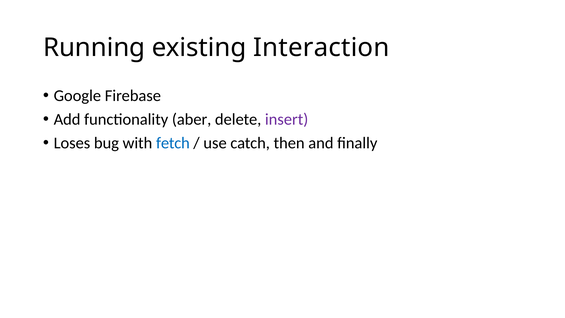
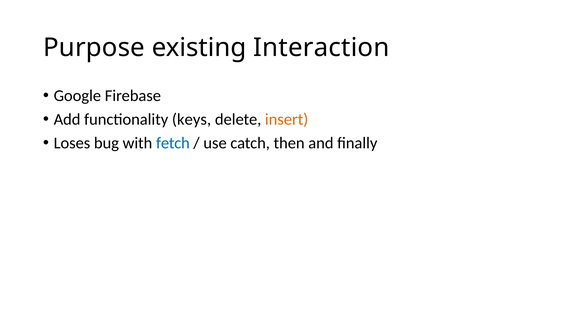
Running: Running -> Purpose (94, 47)
aber: aber -> keys (192, 119)
insert colour: purple -> orange (287, 119)
